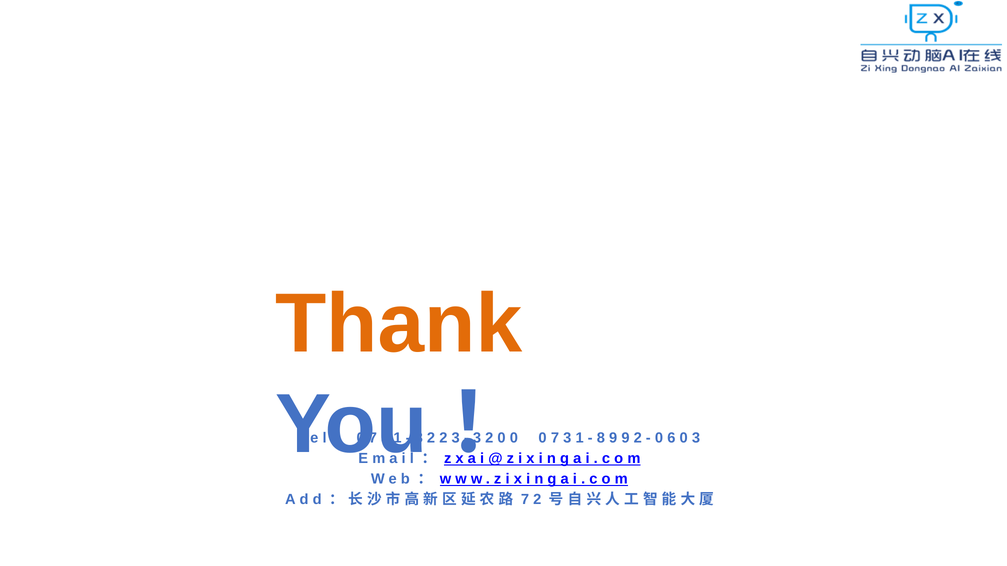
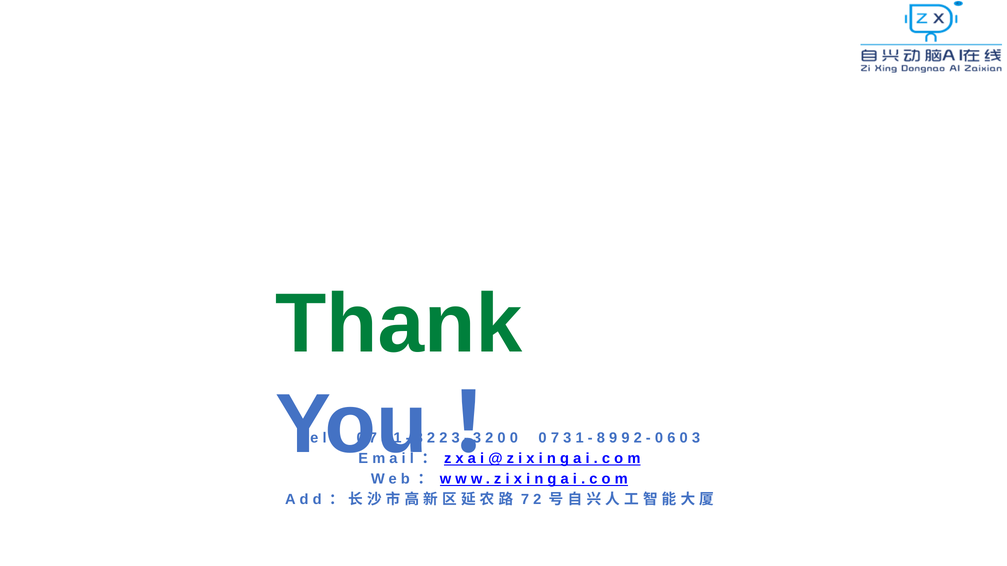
Thank colour: orange -> green (399, 324)
